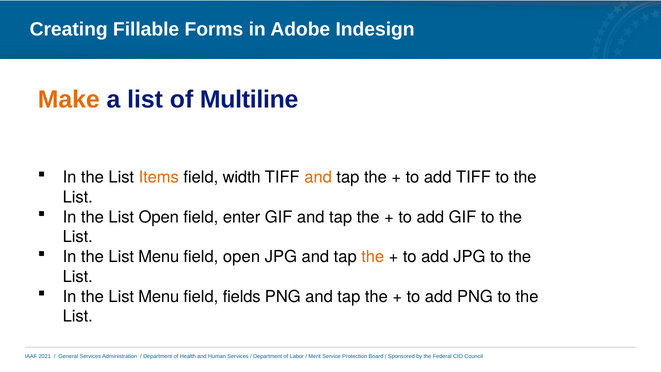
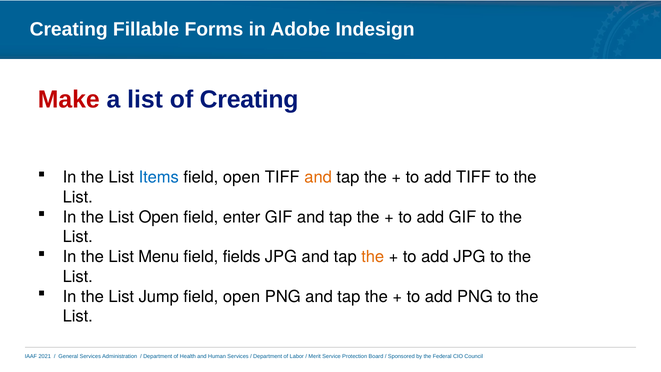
Make colour: orange -> red (69, 100)
of Multiline: Multiline -> Creating (249, 100)
Items colour: orange -> blue (159, 177)
width: width -> open (242, 177)
field open: open -> fields (242, 257)
Menu: Menu -> Jump (159, 296)
fields: fields -> open (242, 296)
